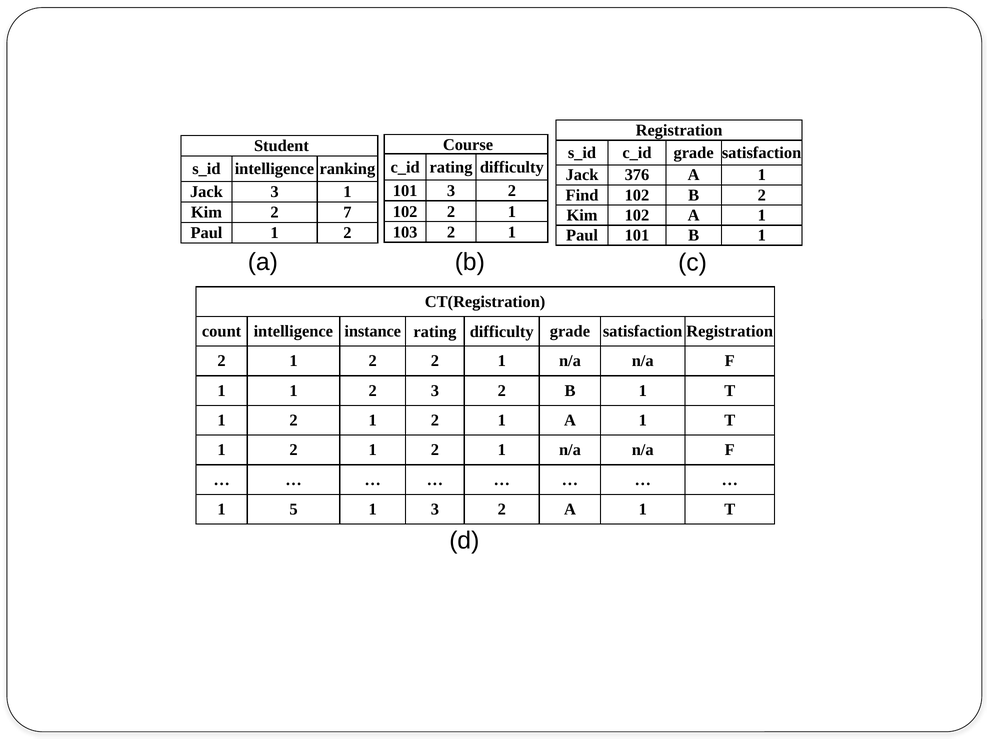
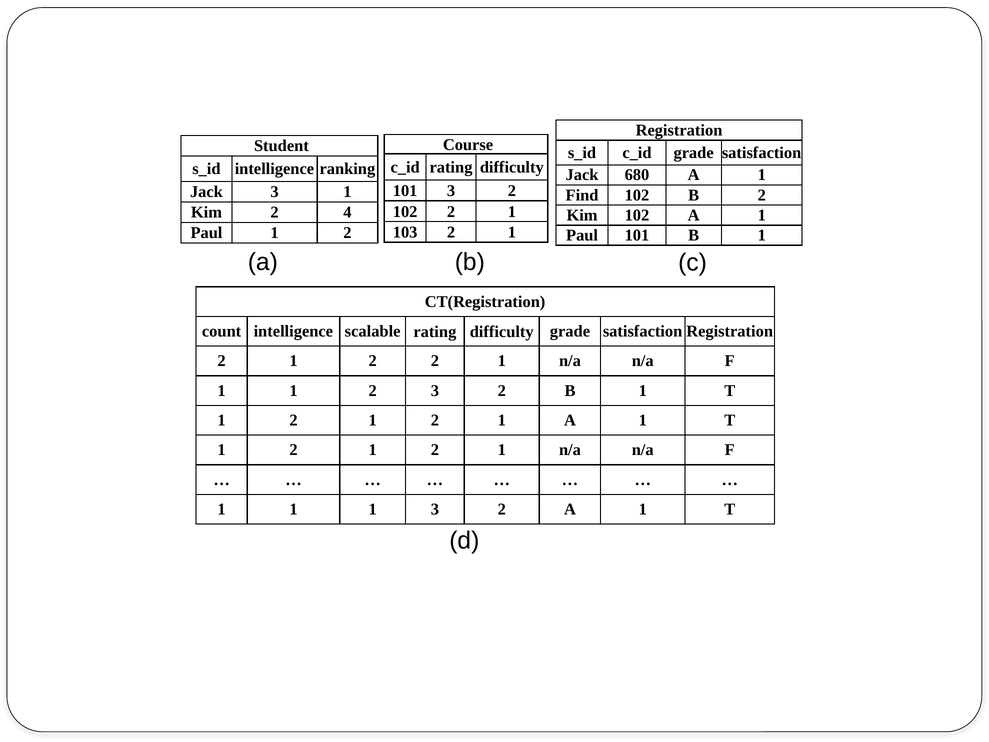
376: 376 -> 680 (637, 175)
7: 7 -> 4 (347, 212)
instance: instance -> scalable (373, 331)
5: 5 -> 1 (293, 509)
